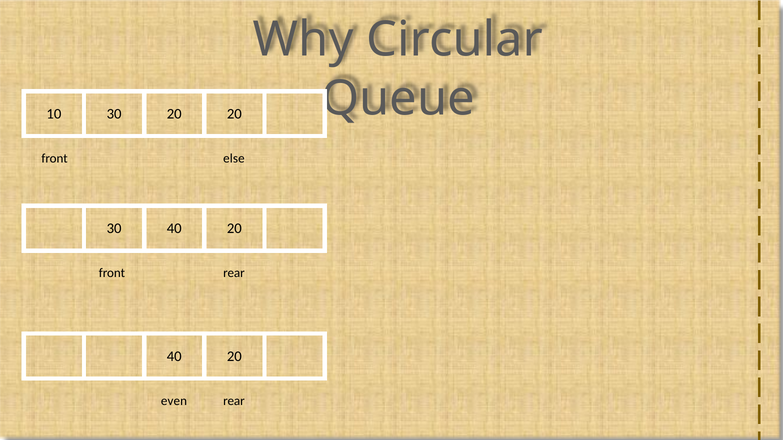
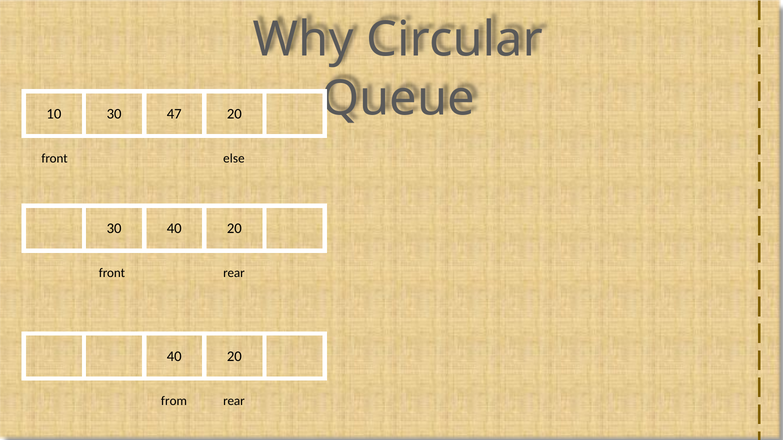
30 20: 20 -> 47 (174, 114)
even: even -> from (174, 401)
